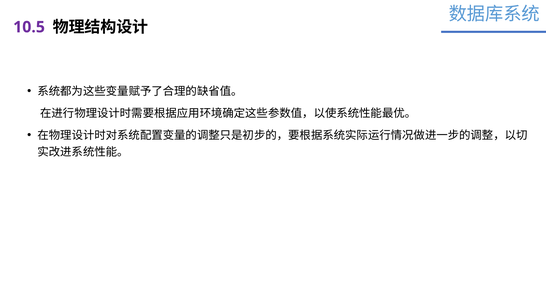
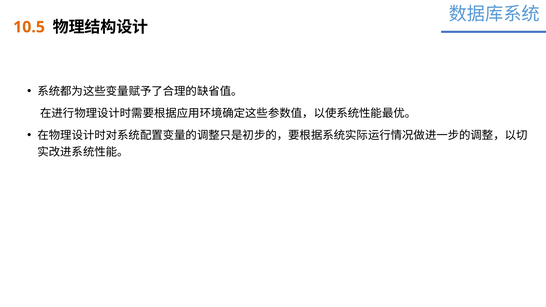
10.5 colour: purple -> orange (29, 27)
